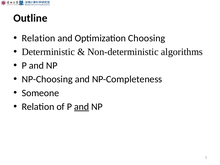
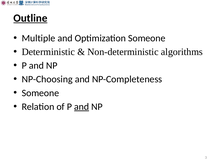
Outline underline: none -> present (30, 18)
Relation: Relation -> Multiple (39, 38)
Optimization Choosing: Choosing -> Someone (147, 38)
